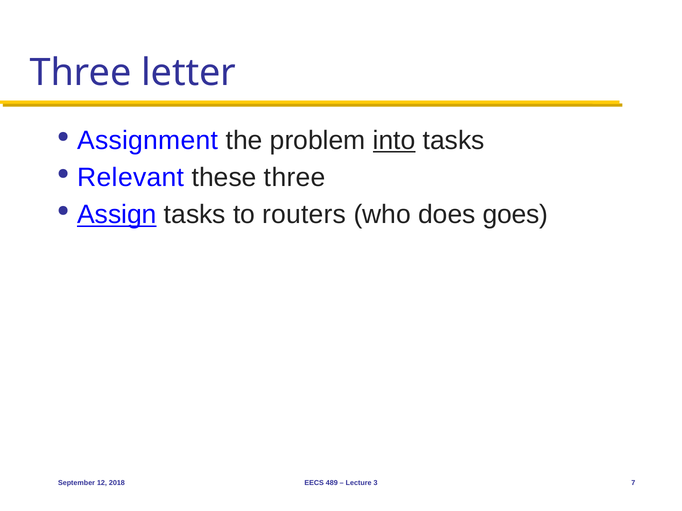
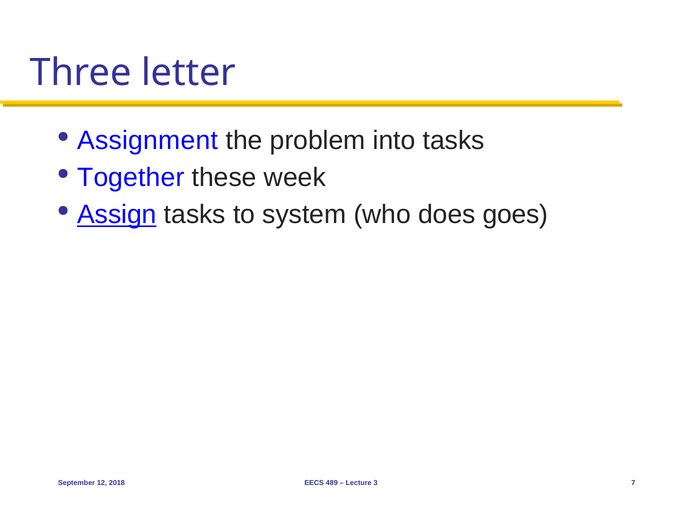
into underline: present -> none (394, 141)
Relevant: Relevant -> Together (131, 178)
these three: three -> week (295, 178)
routers: routers -> system (304, 215)
